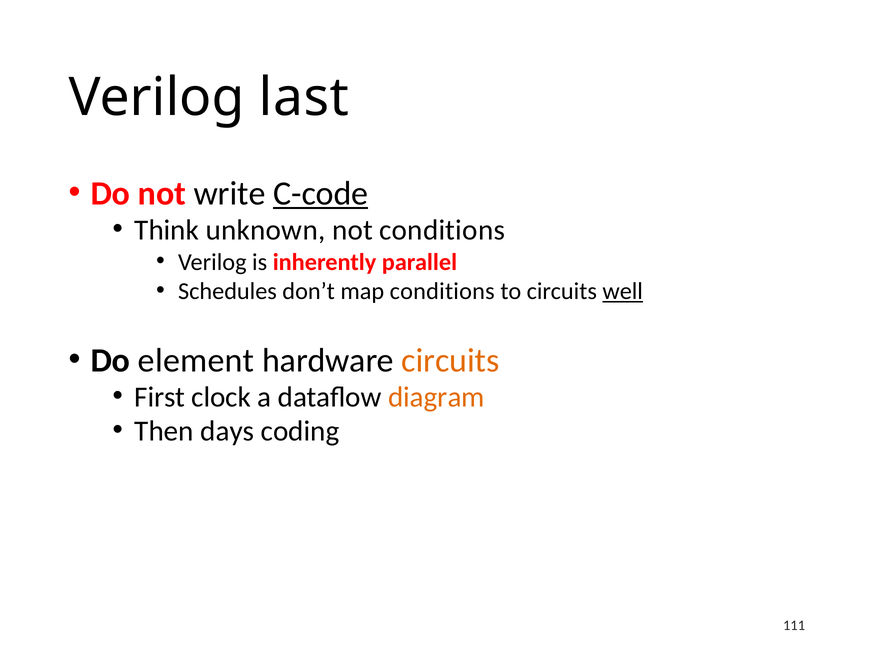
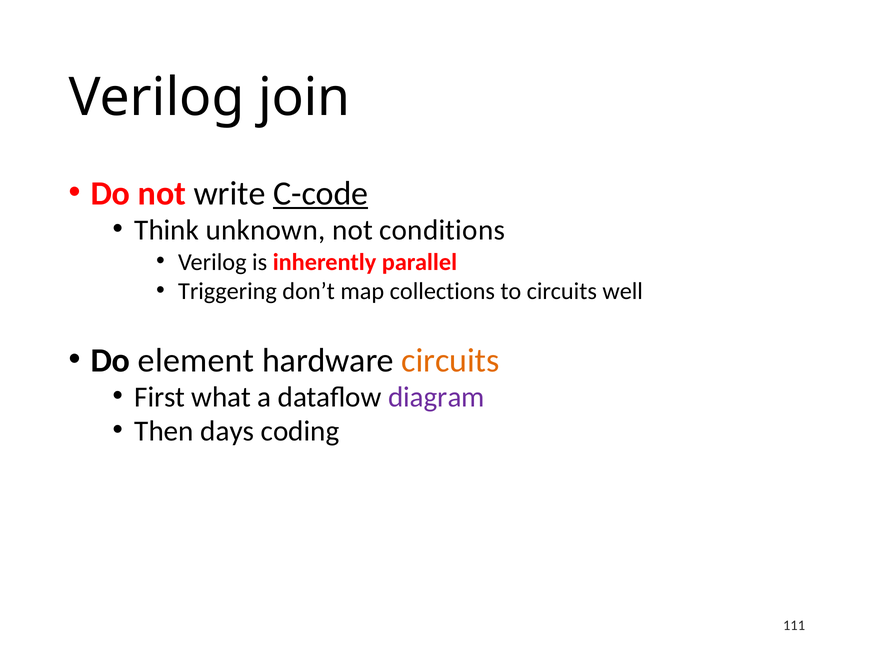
last: last -> join (304, 98)
Schedules: Schedules -> Triggering (227, 292)
map conditions: conditions -> collections (442, 292)
well underline: present -> none (623, 292)
clock: clock -> what (221, 397)
diagram colour: orange -> purple (436, 397)
